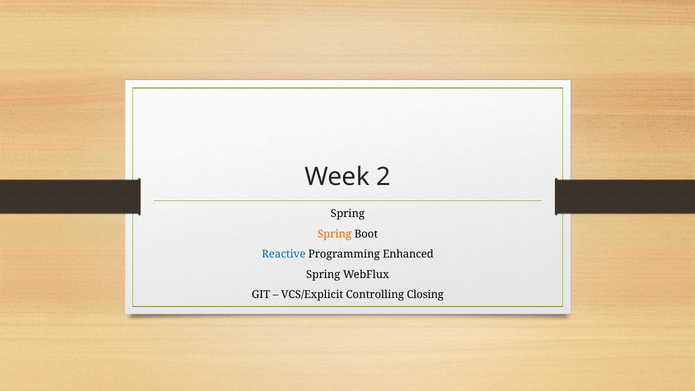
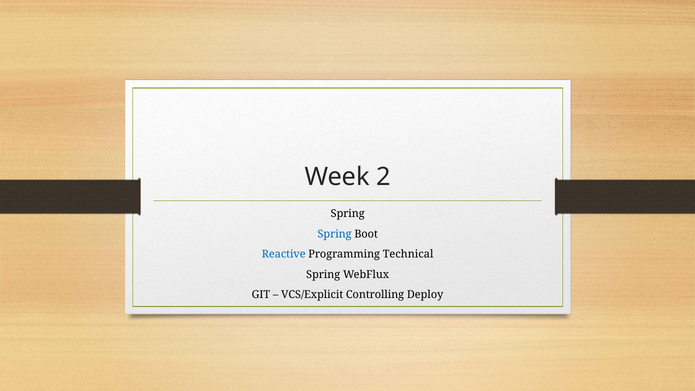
Spring colour: orange -> blue (335, 234)
Enhanced: Enhanced -> Technical (408, 254)
Closing: Closing -> Deploy (425, 295)
